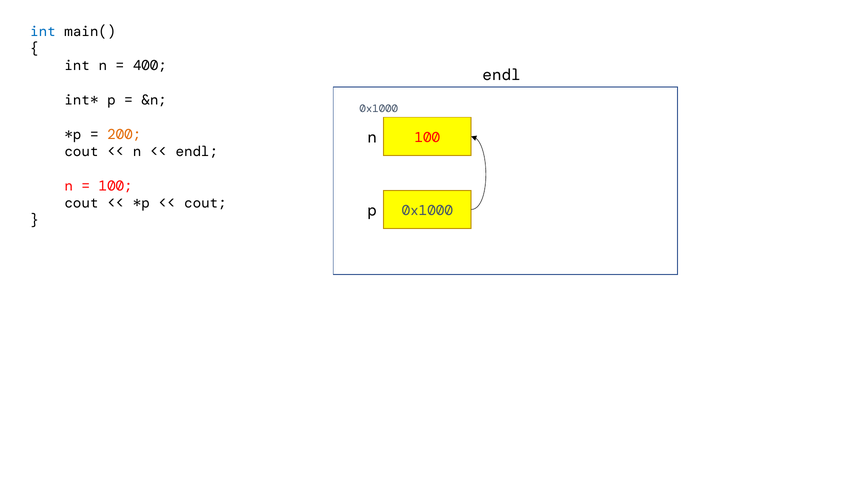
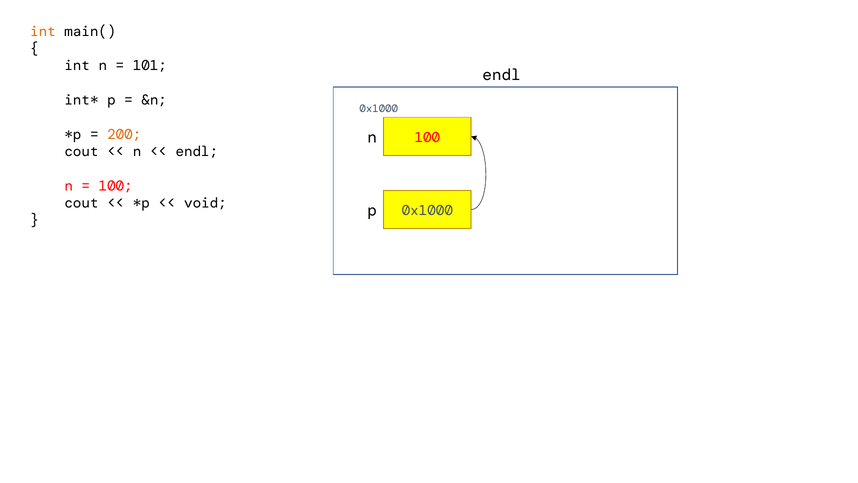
int colour: blue -> orange (43, 31)
400: 400 -> 101 (150, 66)
cout: cout -> void (205, 203)
